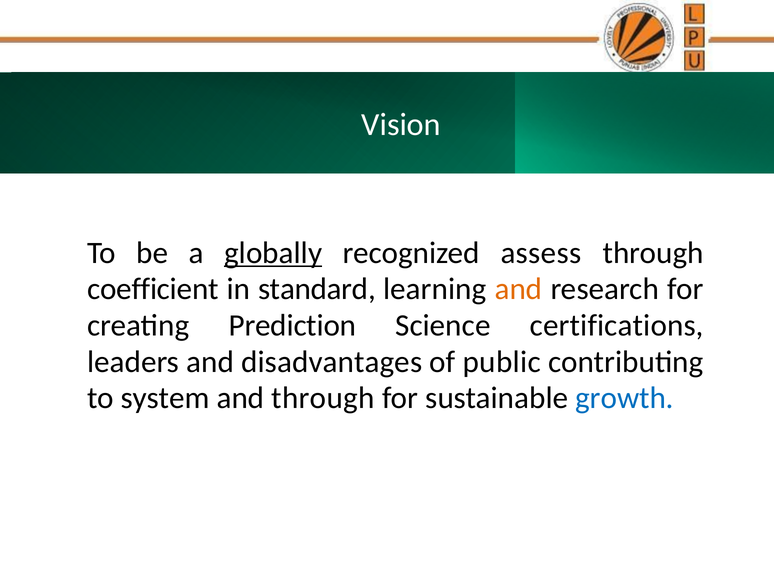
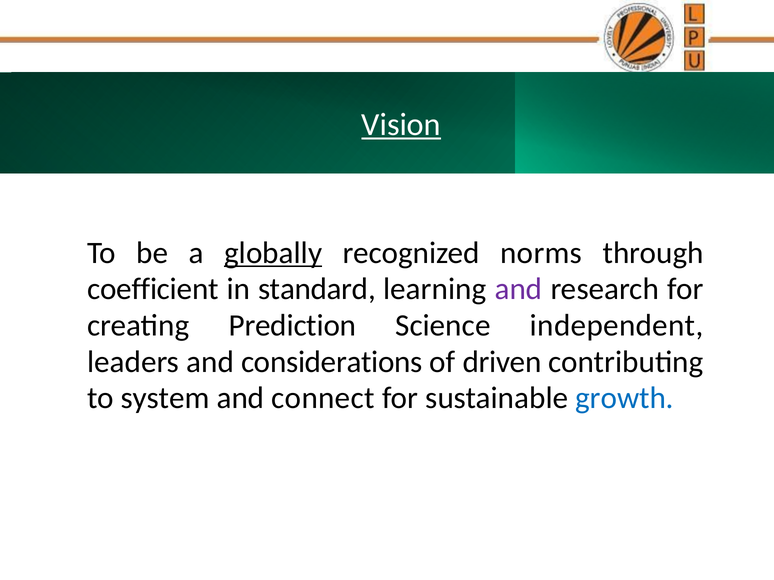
Vision underline: none -> present (401, 125)
assess: assess -> norms (541, 253)
and colour: orange -> purple (518, 289)
certifications: certifications -> independent (617, 326)
disadvantages: disadvantages -> considerations (332, 362)
public: public -> driven (502, 362)
and through: through -> connect (323, 398)
